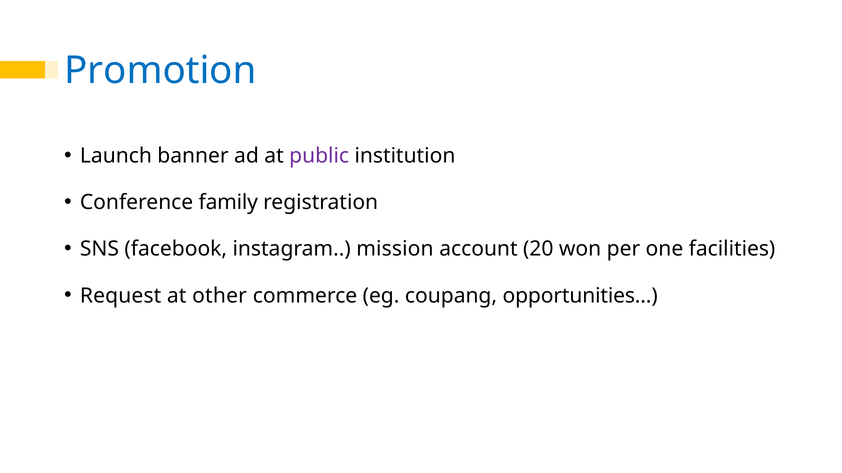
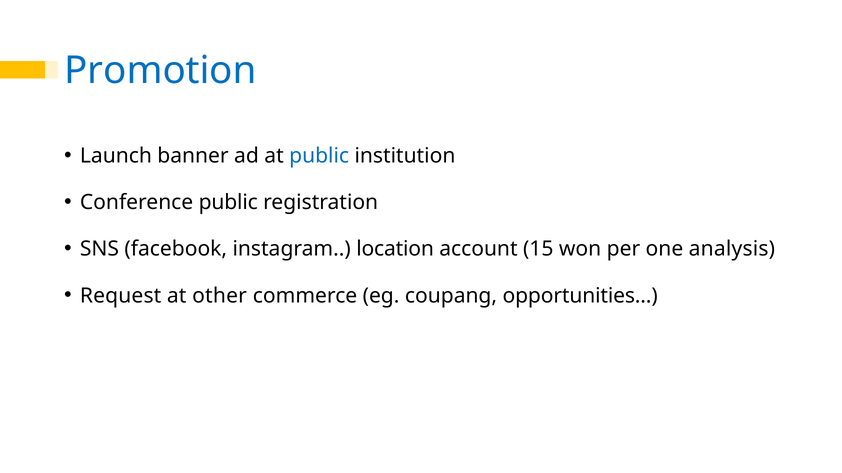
public colour: purple -> blue (319, 156)
Conference family: family -> public (228, 203)
mission: mission -> location (395, 249)
20: 20 -> 15 (538, 249)
facilities: facilities -> analysis (732, 249)
